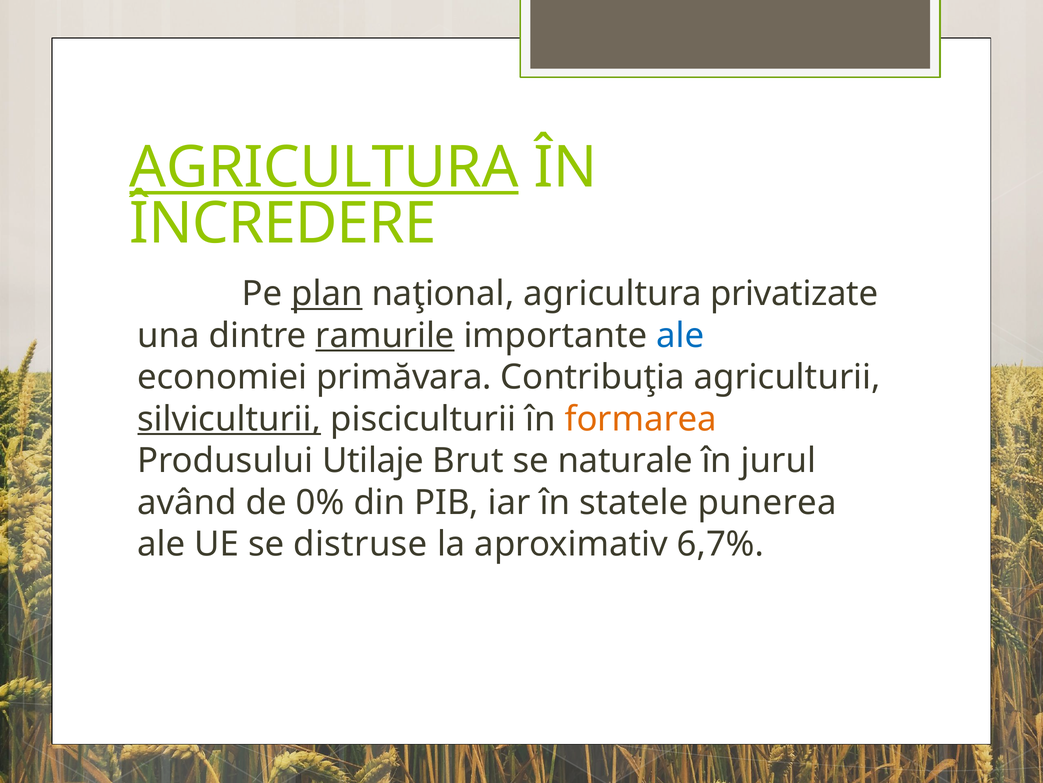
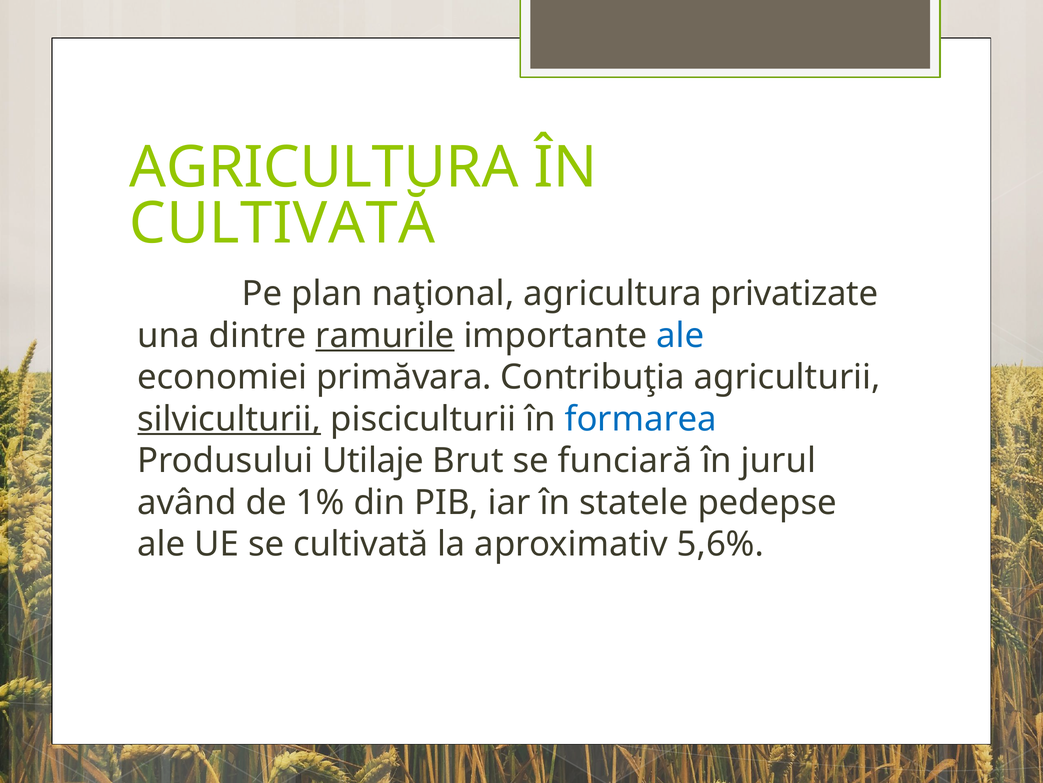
AGRICULTURA underline: present -> none (324, 168)
ÎNCREDERE: ÎNCREDERE -> CULTIVATĂ (282, 223)
plan underline: present -> none (327, 294)
formarea colour: orange -> blue (641, 419)
naturale: naturale -> funciară (625, 460)
0%: 0% -> 1% (320, 502)
punerea: punerea -> pedepse (767, 502)
se distruse: distruse -> cultivată (361, 544)
6,7%: 6,7% -> 5,6% (720, 544)
